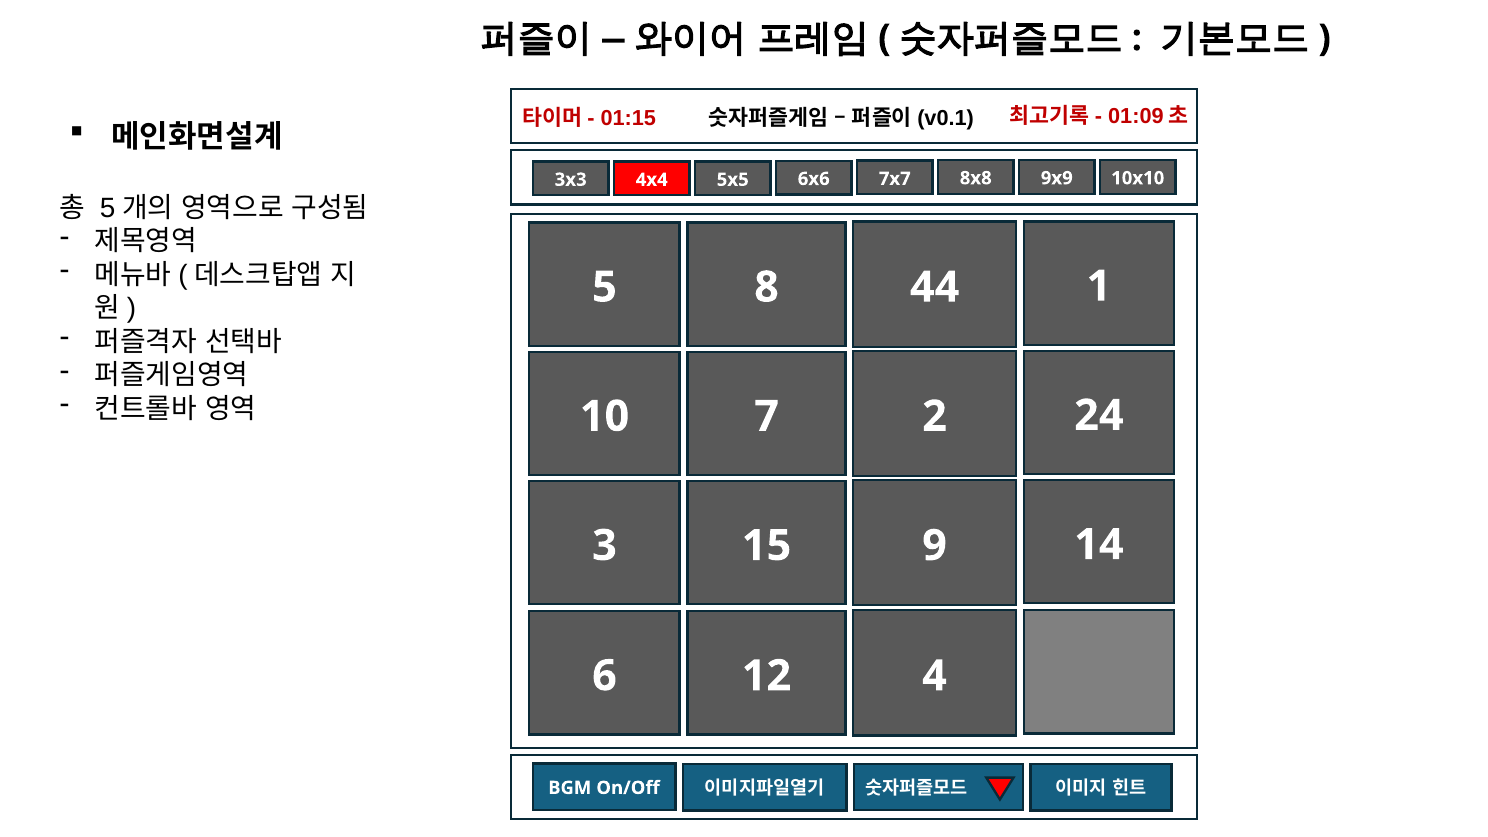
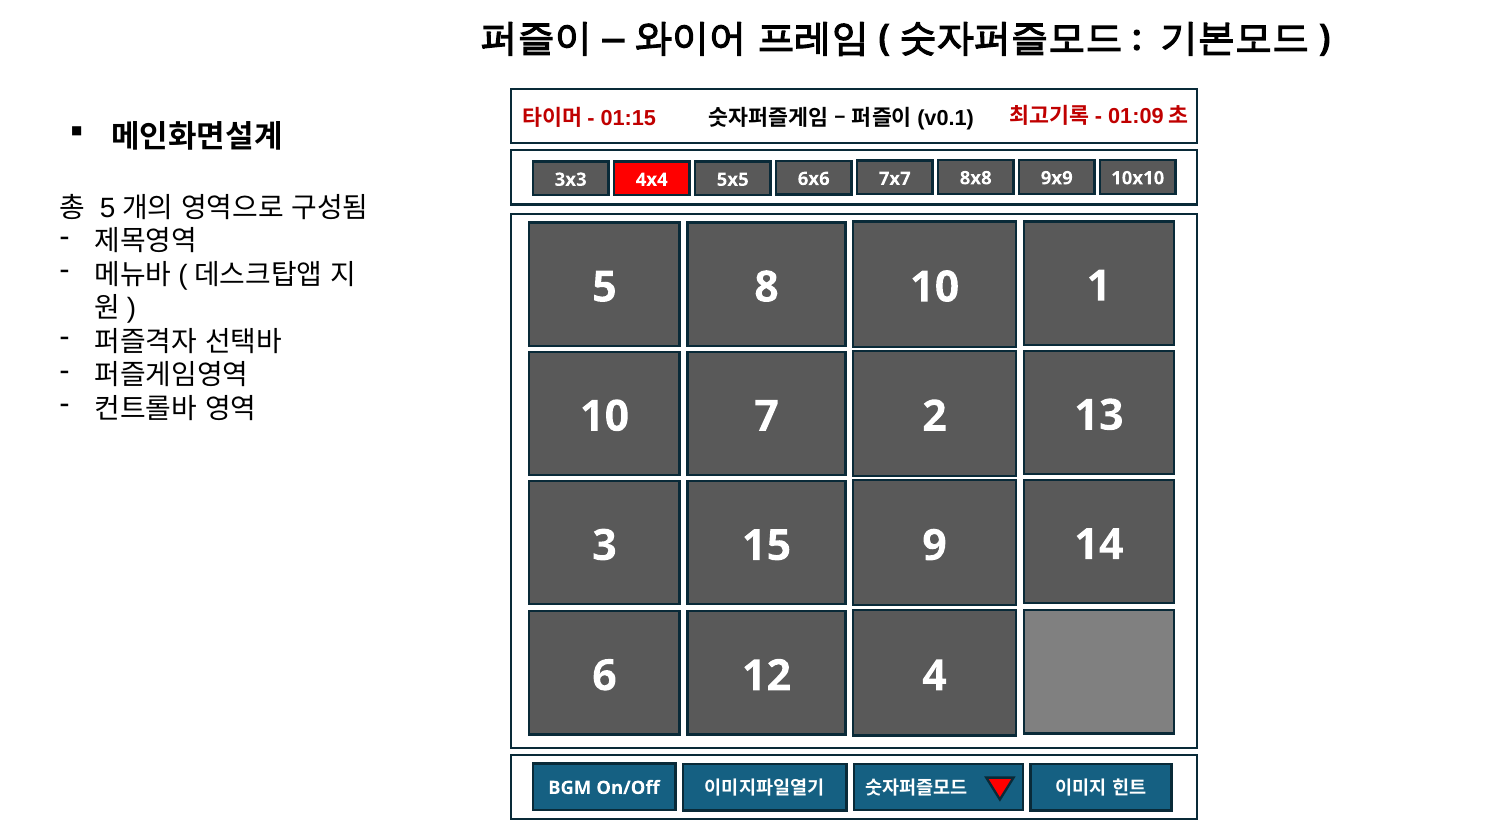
8 44: 44 -> 10 (935, 287)
24: 24 -> 13 (1099, 415)
